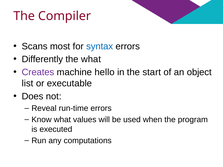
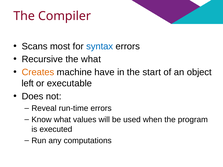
Differently: Differently -> Recursive (42, 59)
Creates colour: purple -> orange (38, 72)
hello: hello -> have (105, 72)
list: list -> left (28, 84)
